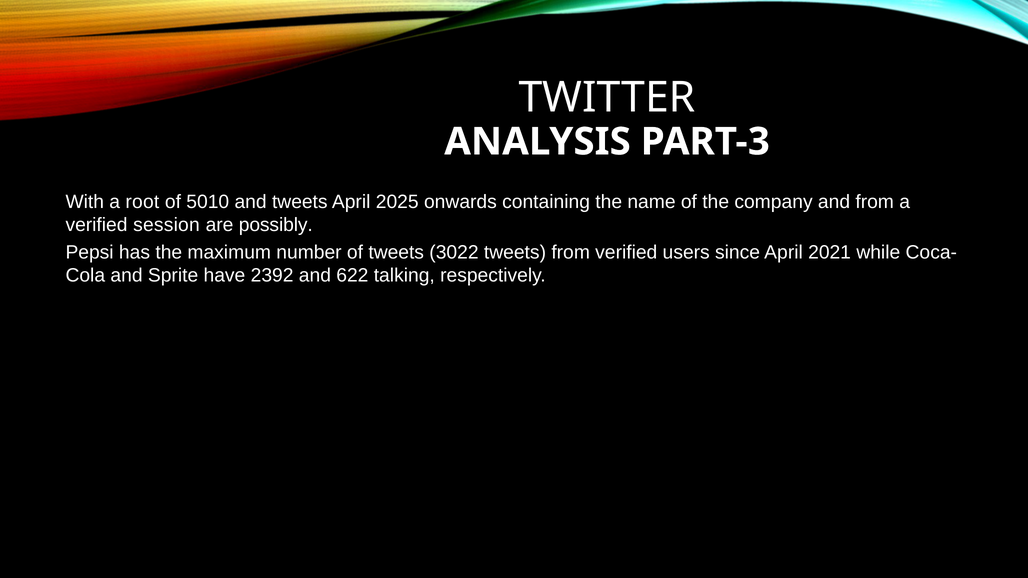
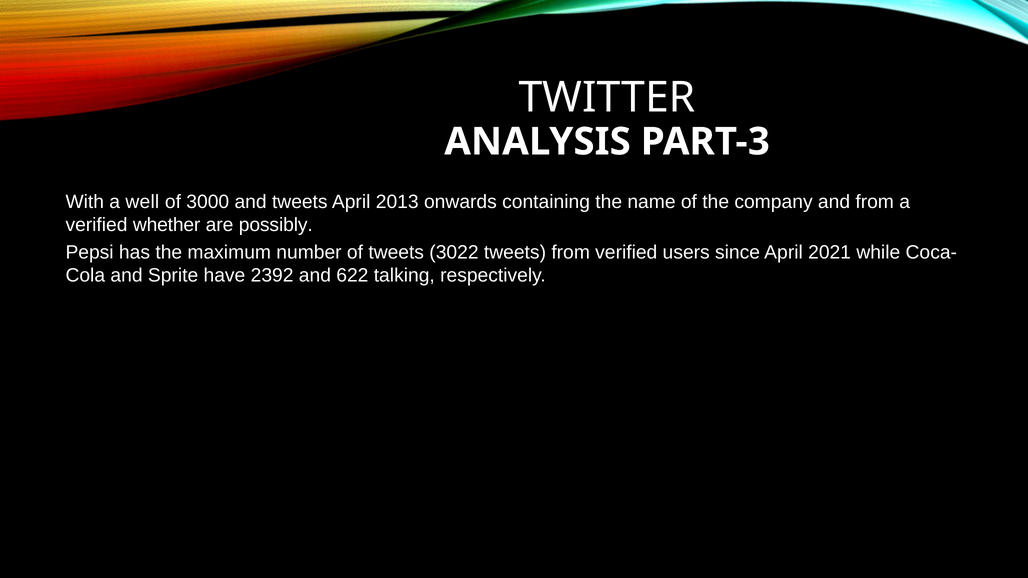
root: root -> well (142, 202)
5010: 5010 -> 3000 (208, 202)
2025: 2025 -> 2013 (397, 202)
session: session -> whether (167, 225)
